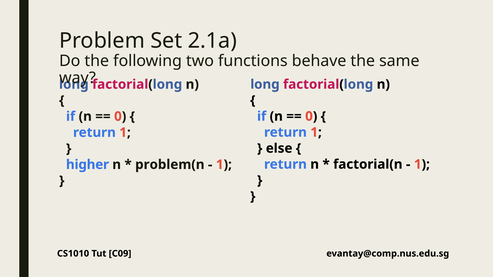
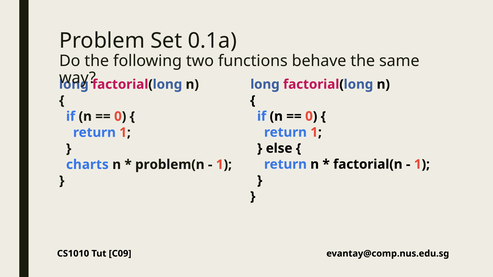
2.1a: 2.1a -> 0.1a (212, 41)
higher: higher -> charts (87, 165)
